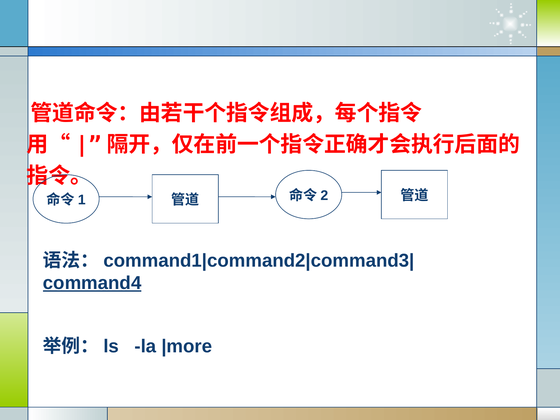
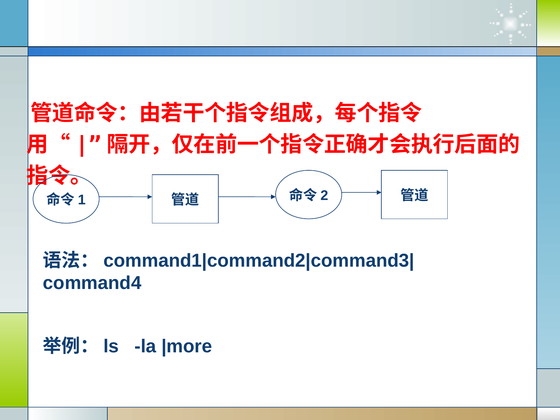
command4 underline: present -> none (92, 283)
